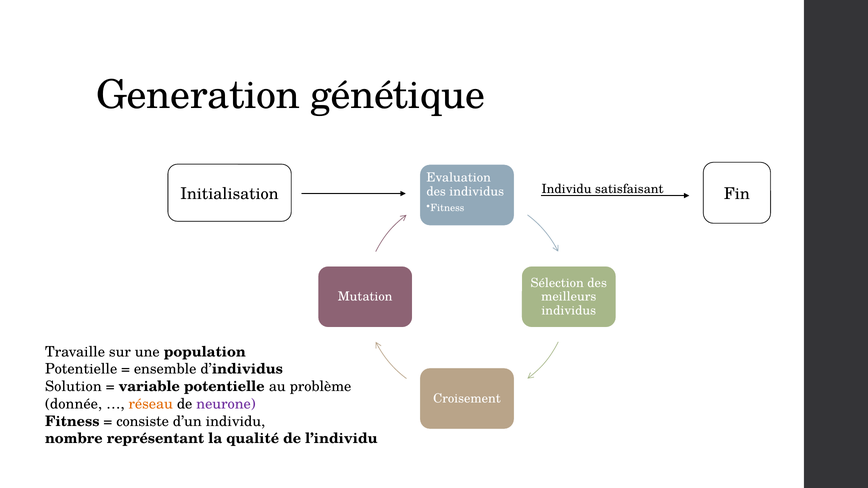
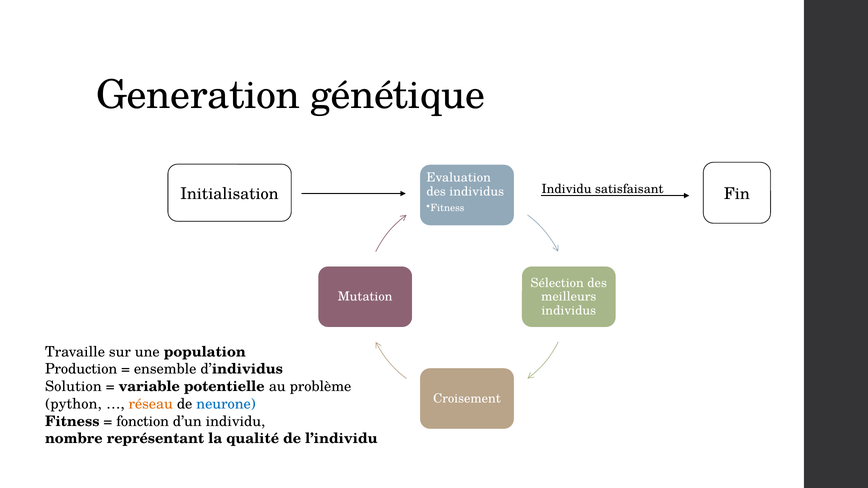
Potentielle: Potentielle -> Production (81, 369)
donnée: donnée -> python (74, 404)
neurone colour: purple -> blue (226, 404)
consiste: consiste -> fonction (143, 421)
